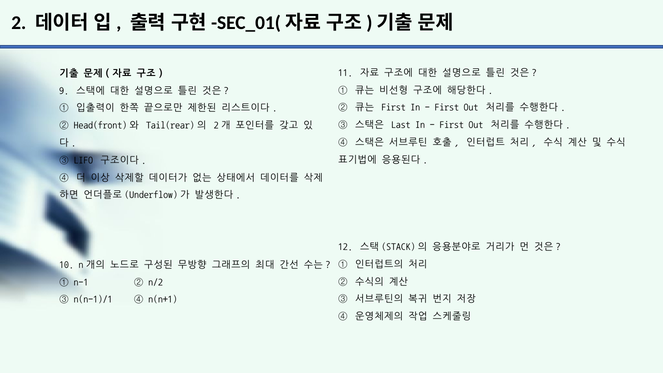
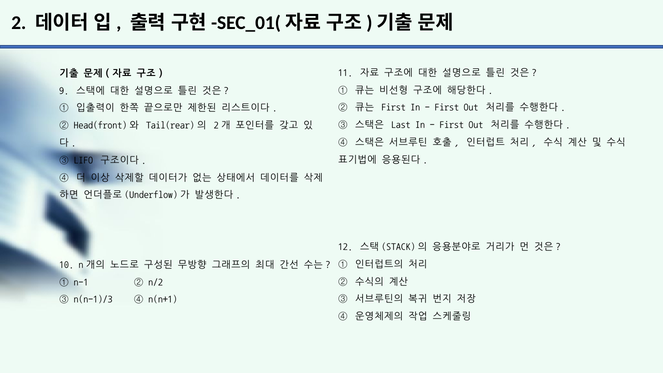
n(n-1)/1: n(n-1)/1 -> n(n-1)/3 (93, 299)
